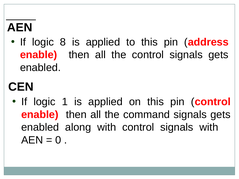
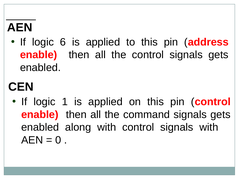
8: 8 -> 6 (63, 42)
